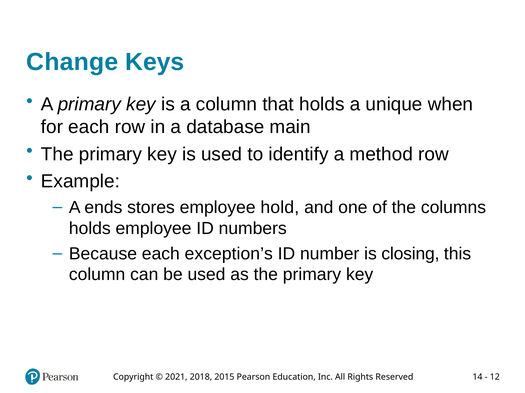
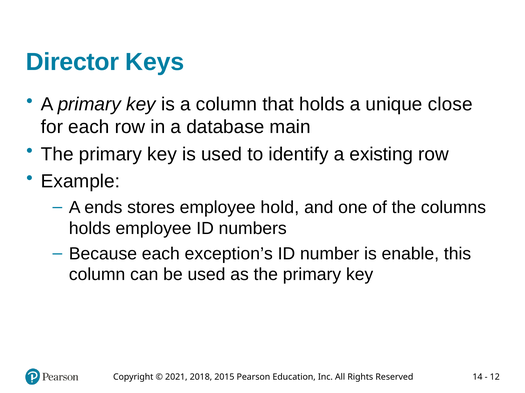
Change: Change -> Director (72, 62)
when: when -> close (450, 105)
method: method -> existing (381, 154)
closing: closing -> enable (410, 254)
